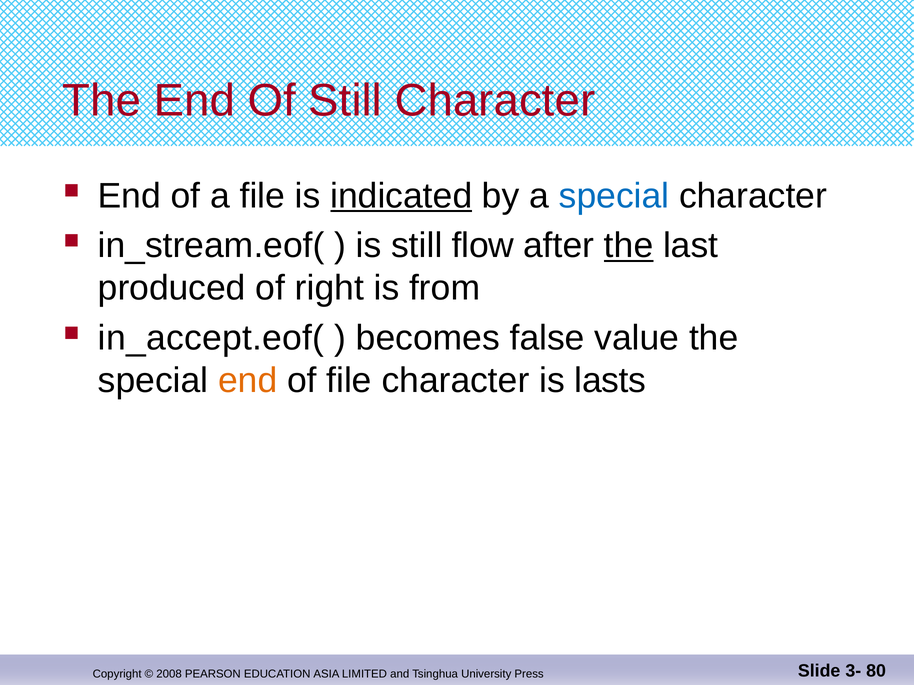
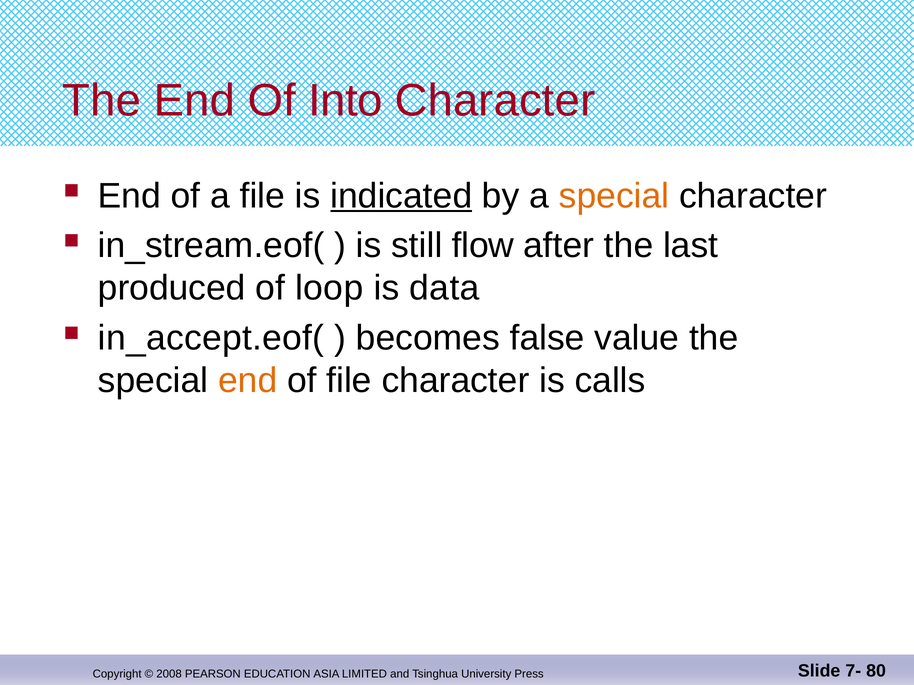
Of Still: Still -> Into (346, 101)
special colour: blue -> orange (614, 196)
the underline: present -> none (629, 246)
right: right -> loop (329, 288)
from: from -> data (444, 288)
lasts: lasts -> calls (610, 381)
3-: 3- -> 7- (853, 671)
